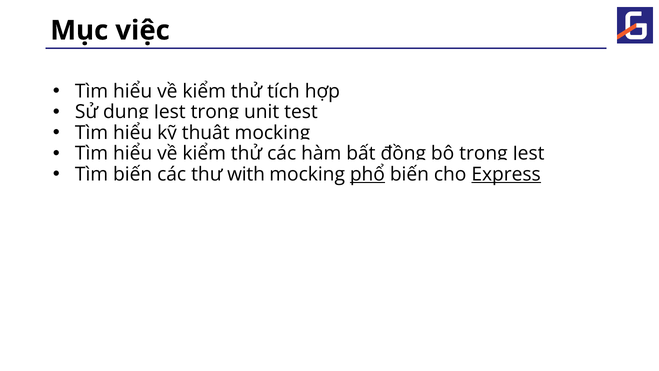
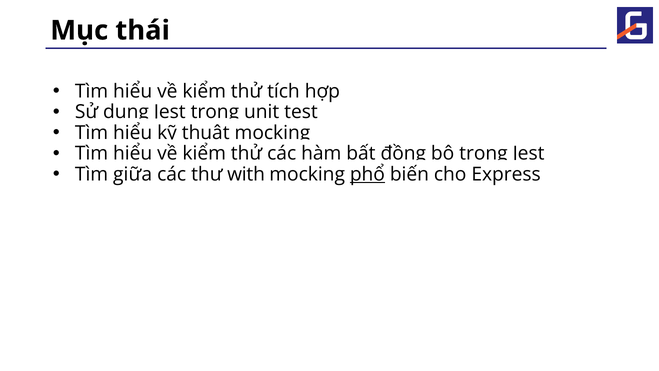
việc: việc -> thái (143, 30)
Tìm biến: biến -> giữa (133, 174)
Express underline: present -> none (506, 174)
